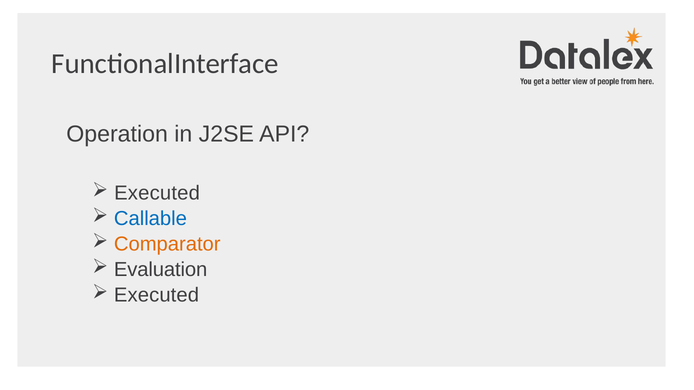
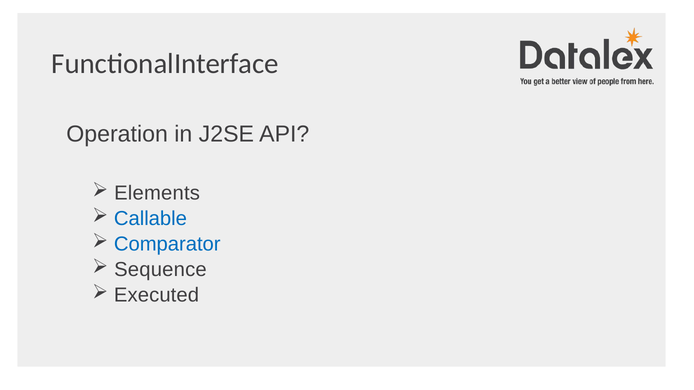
Executed: Executed -> Elements (157, 193)
Comparator colour: orange -> blue (167, 244)
Evaluation: Evaluation -> Sequence (160, 270)
